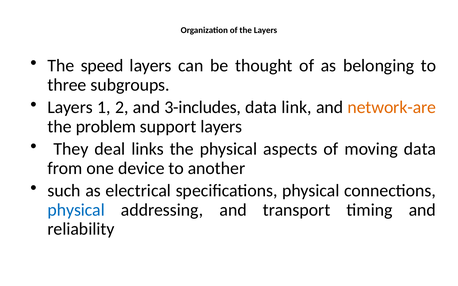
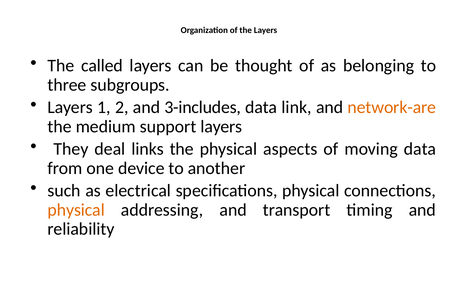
speed: speed -> called (102, 66)
problem: problem -> medium (106, 127)
physical colour: blue -> orange (76, 210)
